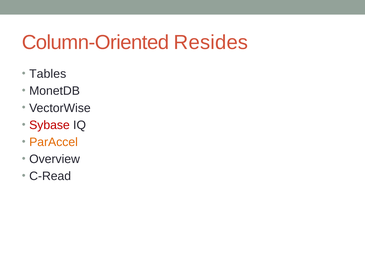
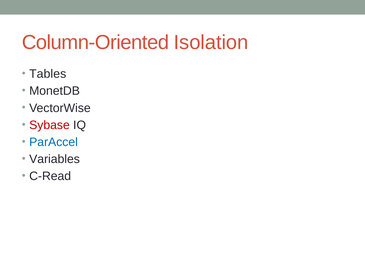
Resides: Resides -> Isolation (211, 42)
ParAccel colour: orange -> blue (54, 142)
Overview: Overview -> Variables (55, 159)
